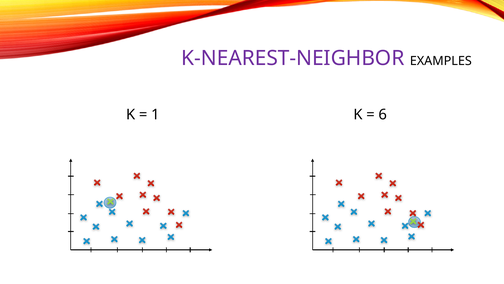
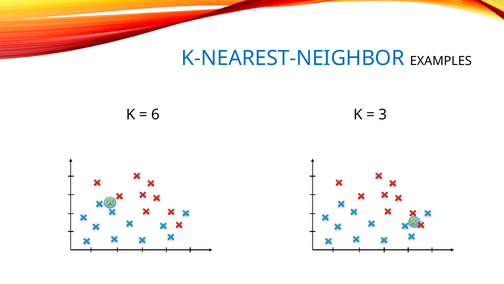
K-NEAREST-NEIGHBOR colour: purple -> blue (293, 58)
1: 1 -> 6 (155, 114)
6: 6 -> 3 (383, 114)
